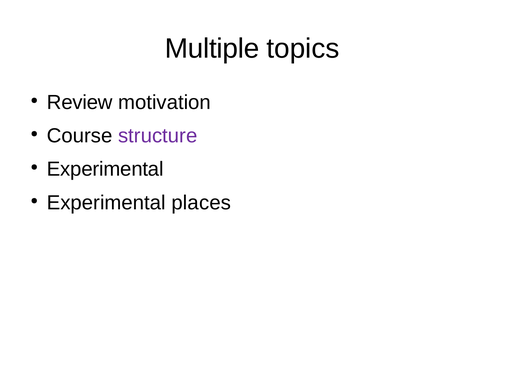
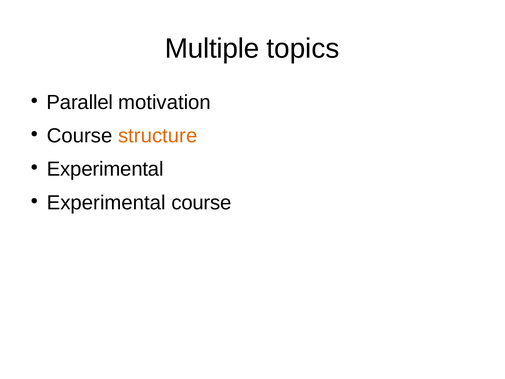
Review: Review -> Parallel (80, 102)
structure colour: purple -> orange (158, 136)
Experimental places: places -> course (201, 203)
